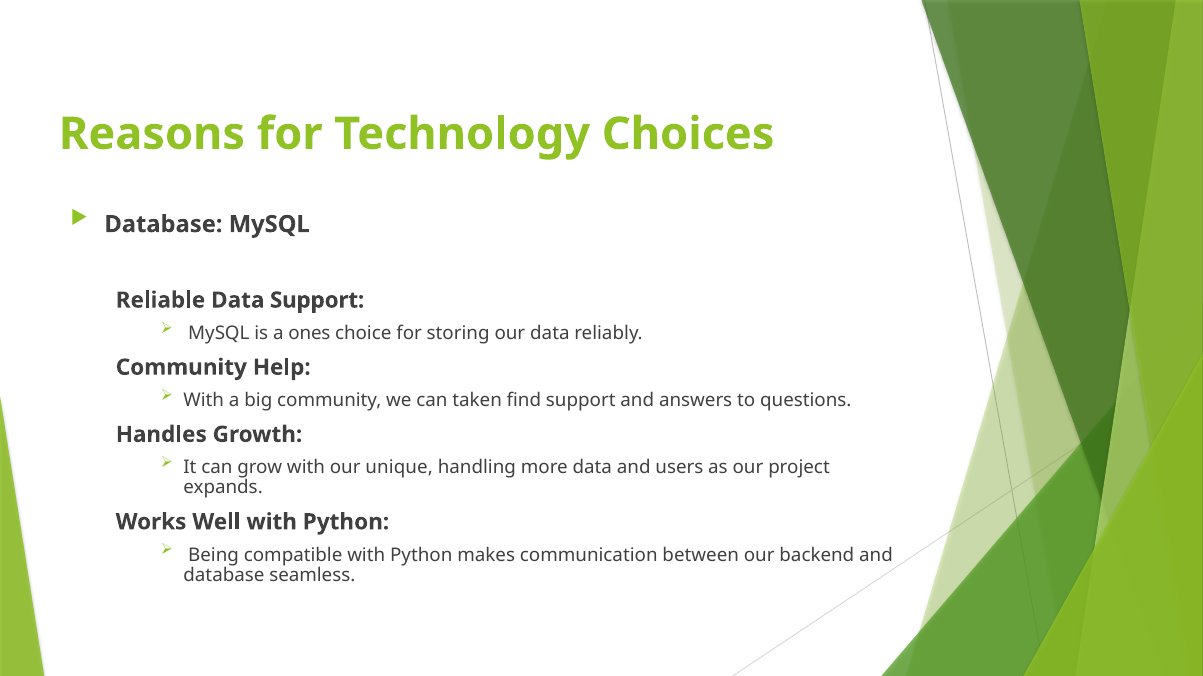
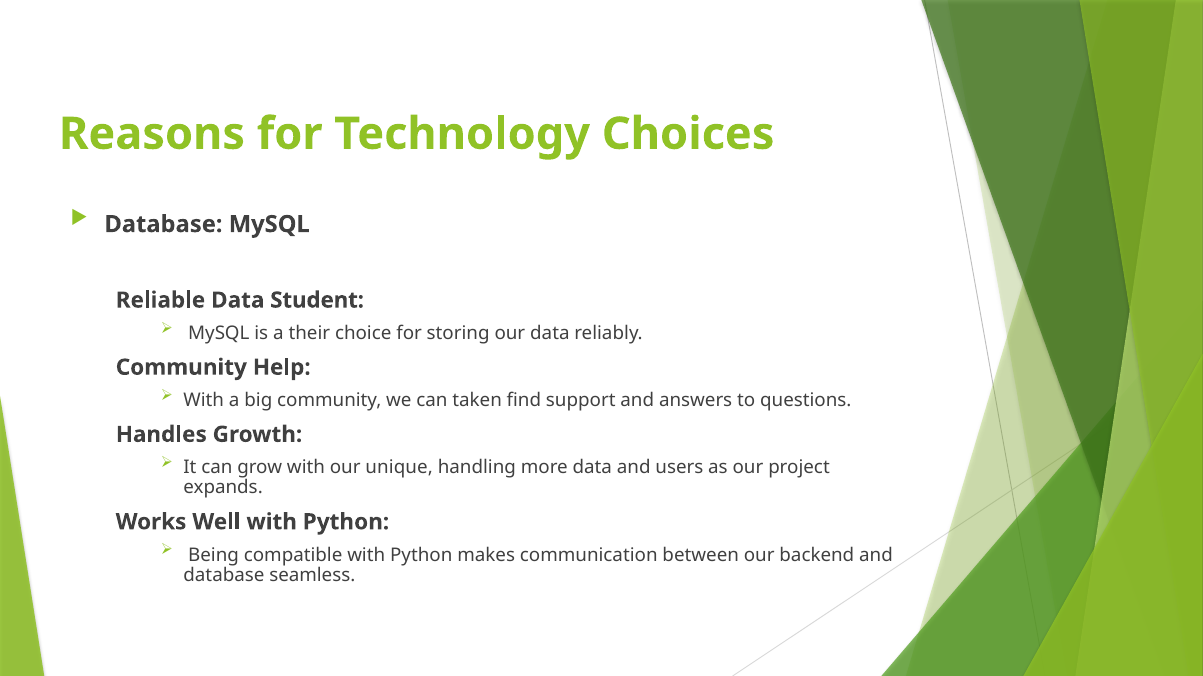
Data Support: Support -> Student (317, 300)
ones: ones -> their (309, 334)
